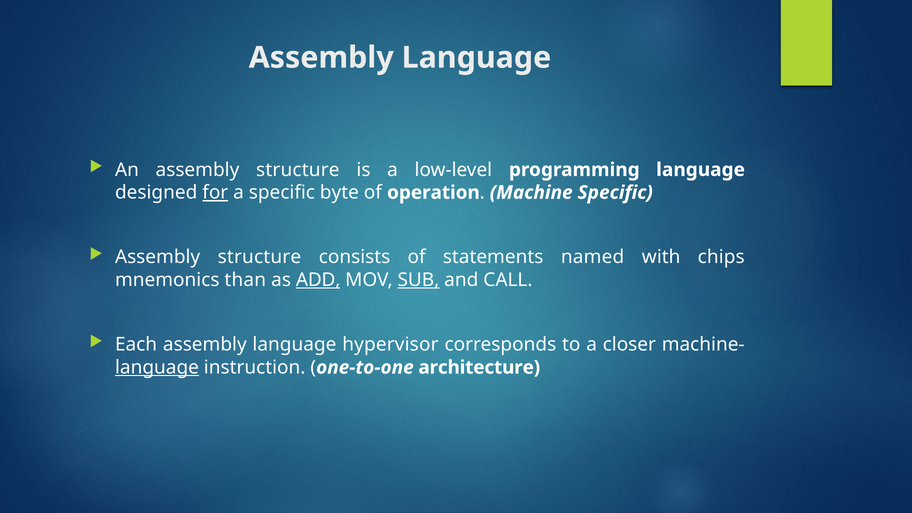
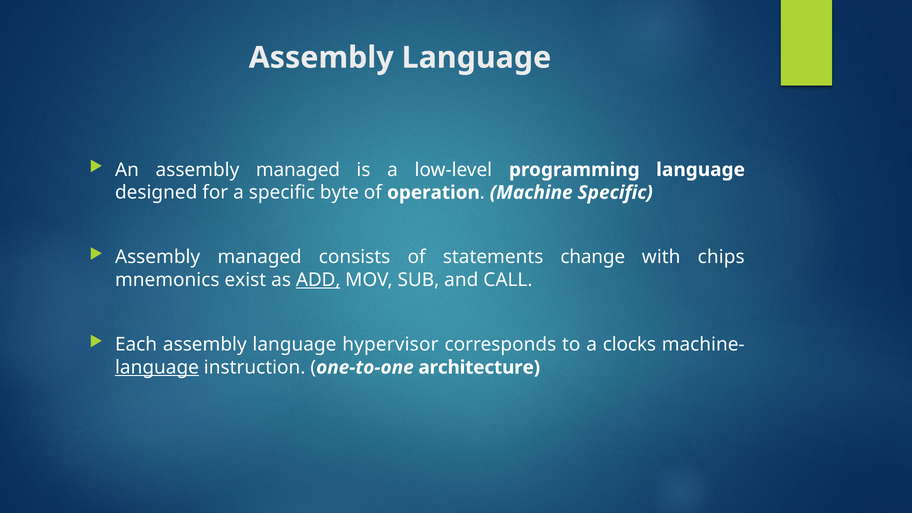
An assembly structure: structure -> managed (298, 170)
for underline: present -> none (215, 193)
structure: structure -> managed (260, 257)
named: named -> change (593, 257)
than: than -> exist (245, 280)
SUB underline: present -> none (418, 280)
closer: closer -> clocks (629, 345)
